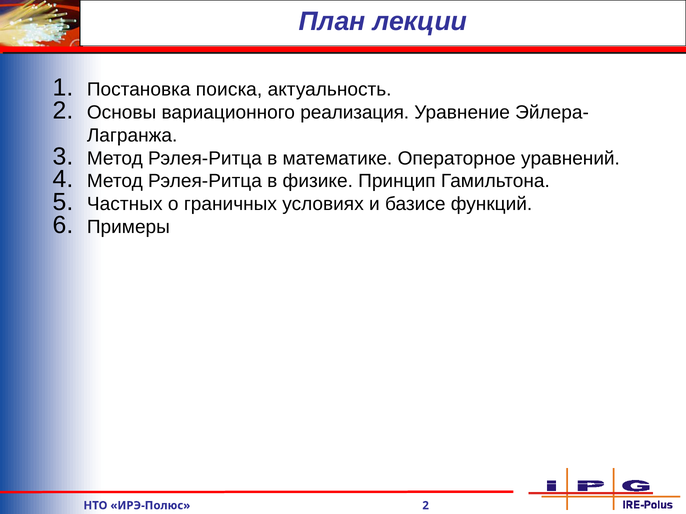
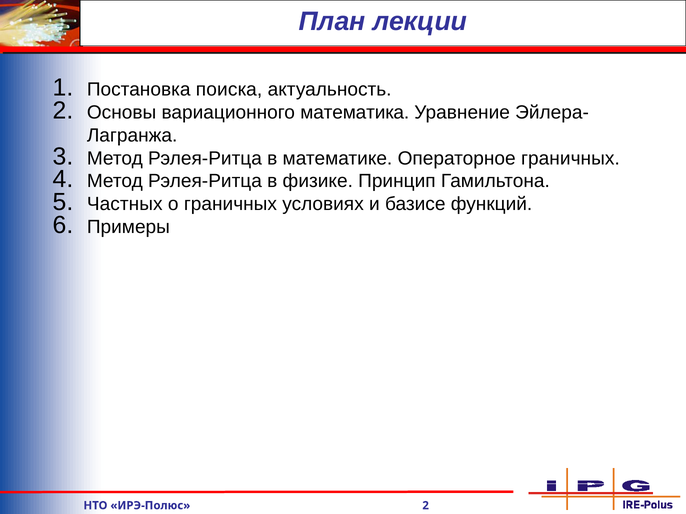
реализация: реализация -> математика (355, 113)
Операторное уравнений: уравнений -> граничных (570, 158)
